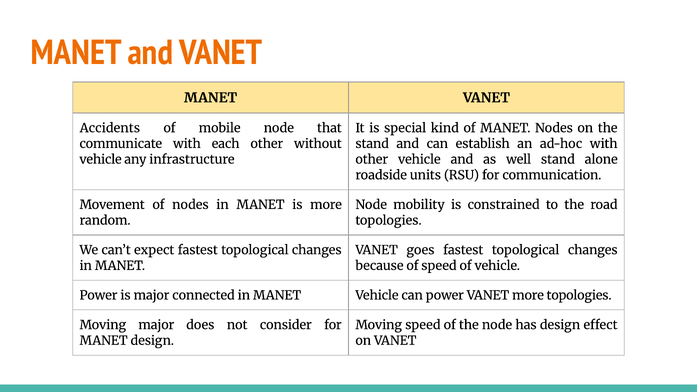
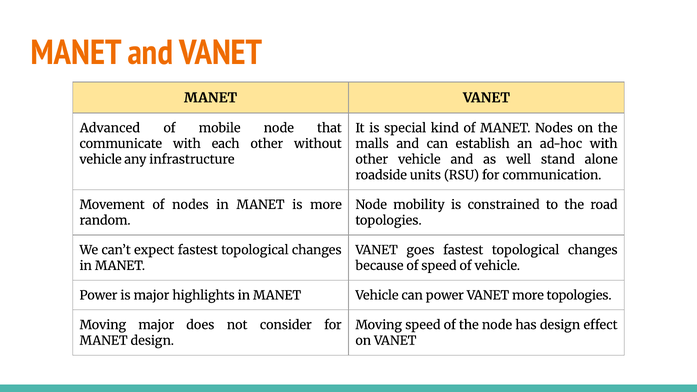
Accidents: Accidents -> Advanced (110, 128)
stand: stand -> malls (372, 144)
connected: connected -> highlights (204, 295)
